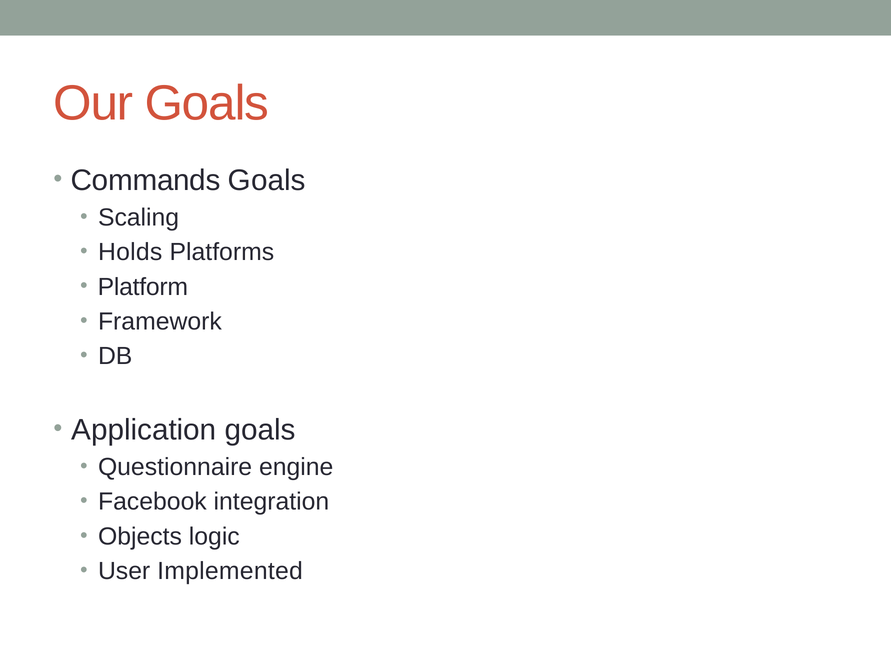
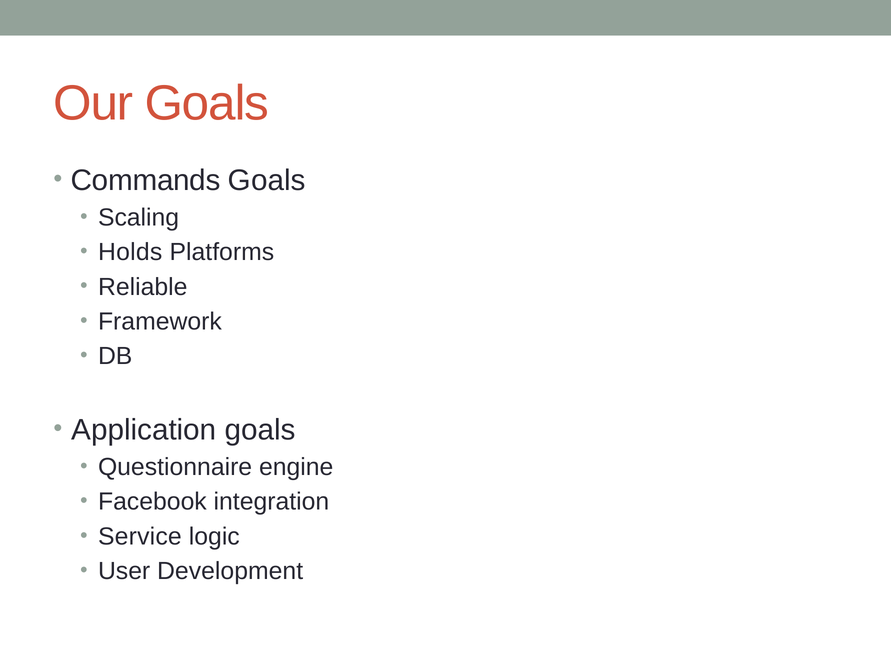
Platform: Platform -> Reliable (143, 287)
Objects: Objects -> Service (140, 537)
Implemented: Implemented -> Development (230, 571)
